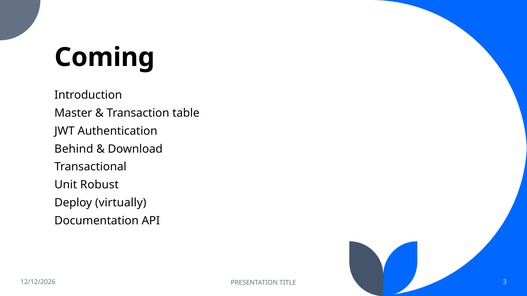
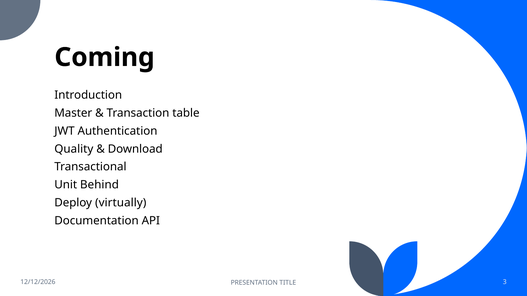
Behind: Behind -> Quality (74, 149)
Robust: Robust -> Behind (99, 185)
